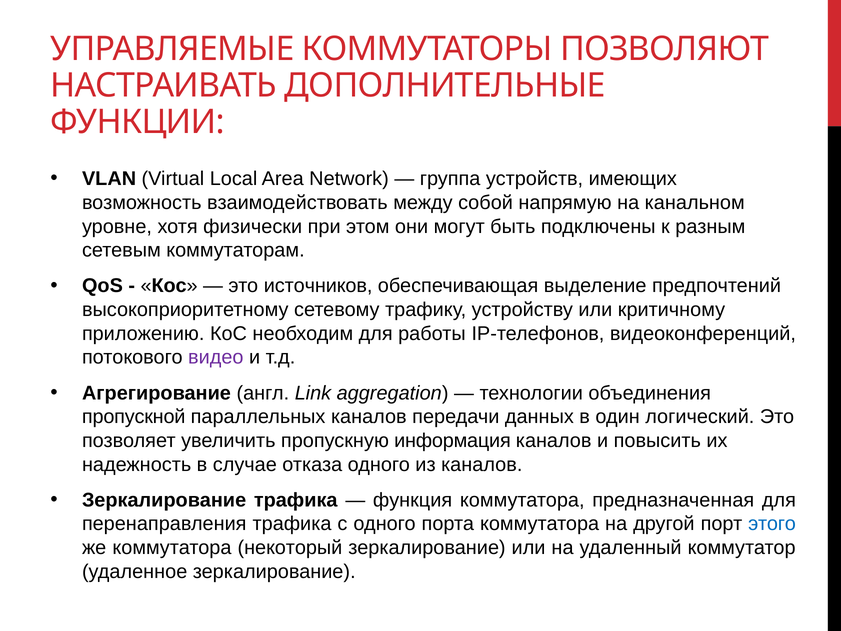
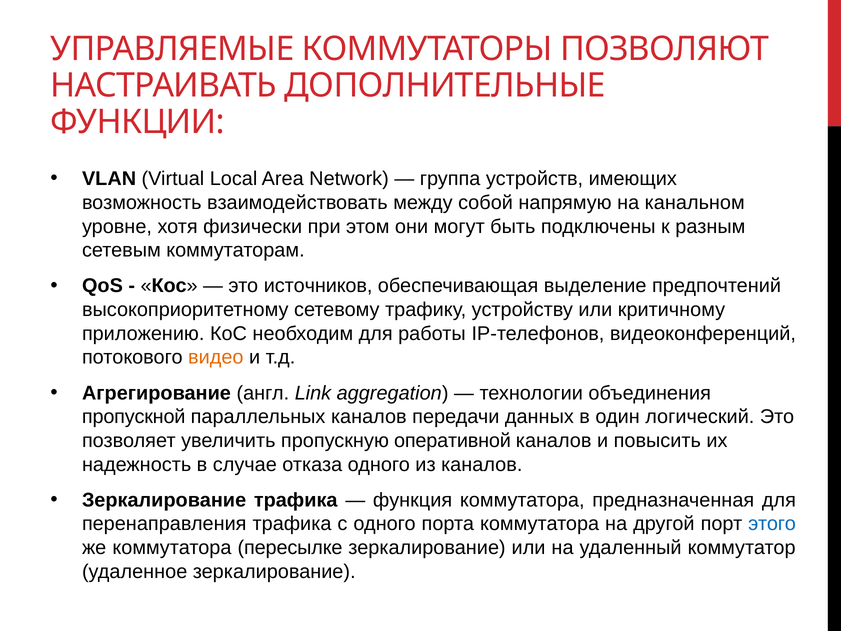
видео colour: purple -> orange (216, 357)
информация: информация -> оперативной (452, 440)
некоторый: некоторый -> пересылке (290, 548)
